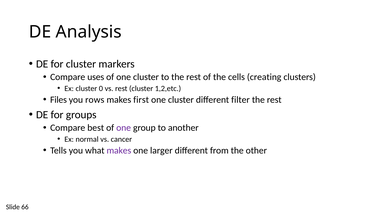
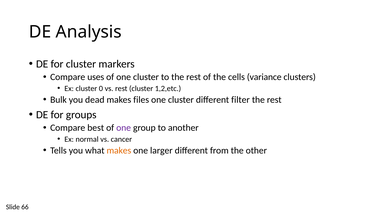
creating: creating -> variance (264, 77)
Files: Files -> Bulk (58, 100)
rows: rows -> dead (95, 100)
first: first -> files (141, 100)
makes colour: purple -> orange (119, 151)
